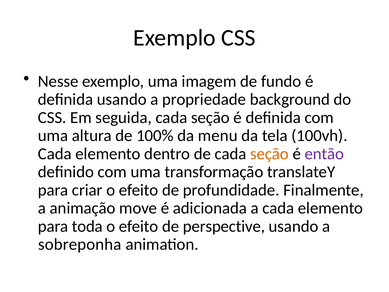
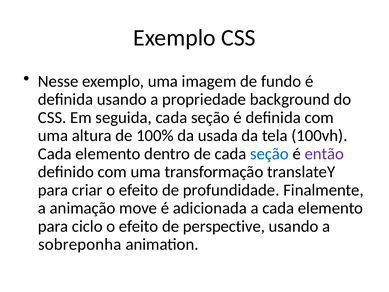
menu: menu -> usada (218, 136)
seção colour: orange -> blue (269, 154)
toda: toda -> ciclo (87, 226)
